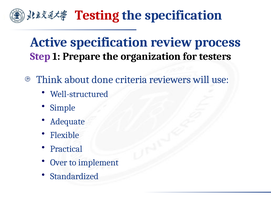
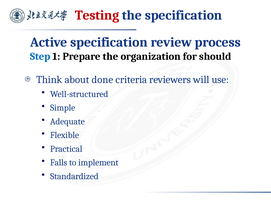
Step colour: purple -> blue (40, 57)
testers: testers -> should (215, 57)
Over: Over -> Falls (59, 163)
